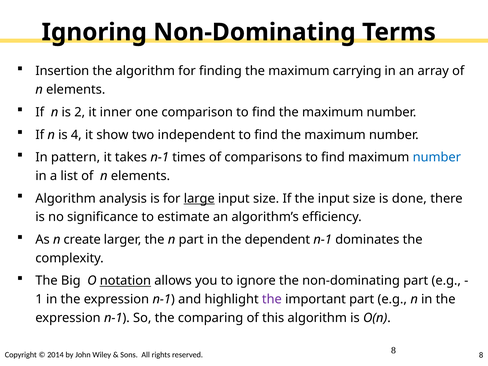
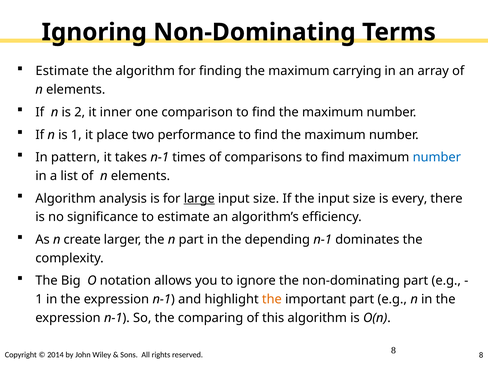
Insertion: Insertion -> Estimate (62, 71)
is 4: 4 -> 1 (76, 135)
show: show -> place (112, 135)
independent: independent -> performance (196, 135)
done: done -> every (409, 198)
dependent: dependent -> depending (277, 240)
notation underline: present -> none (125, 281)
the colour: purple -> orange (272, 299)
